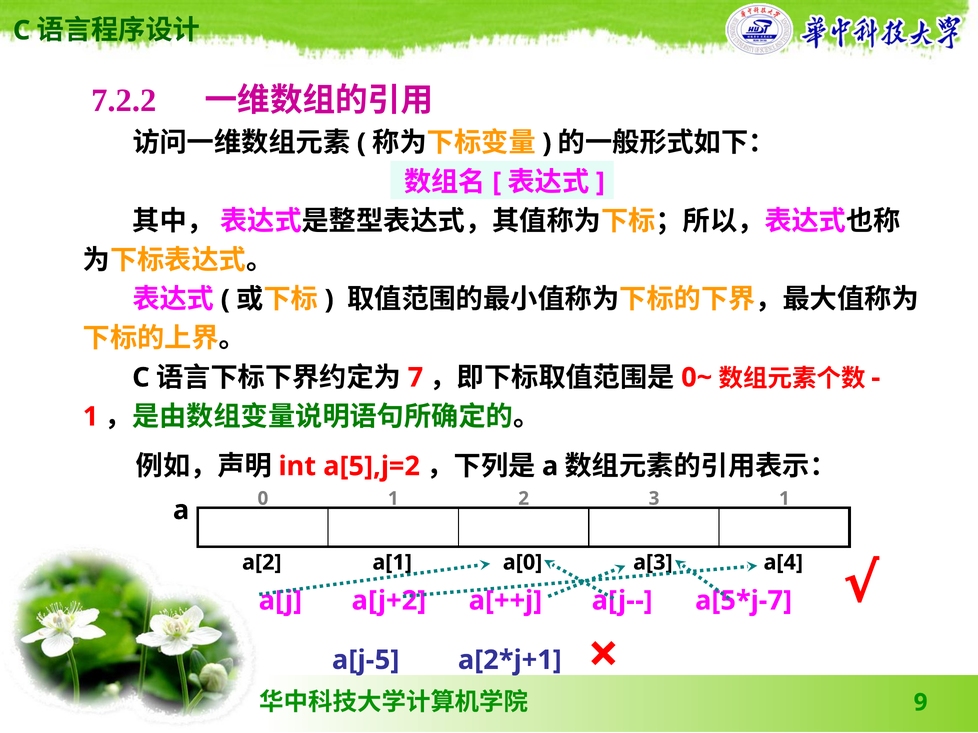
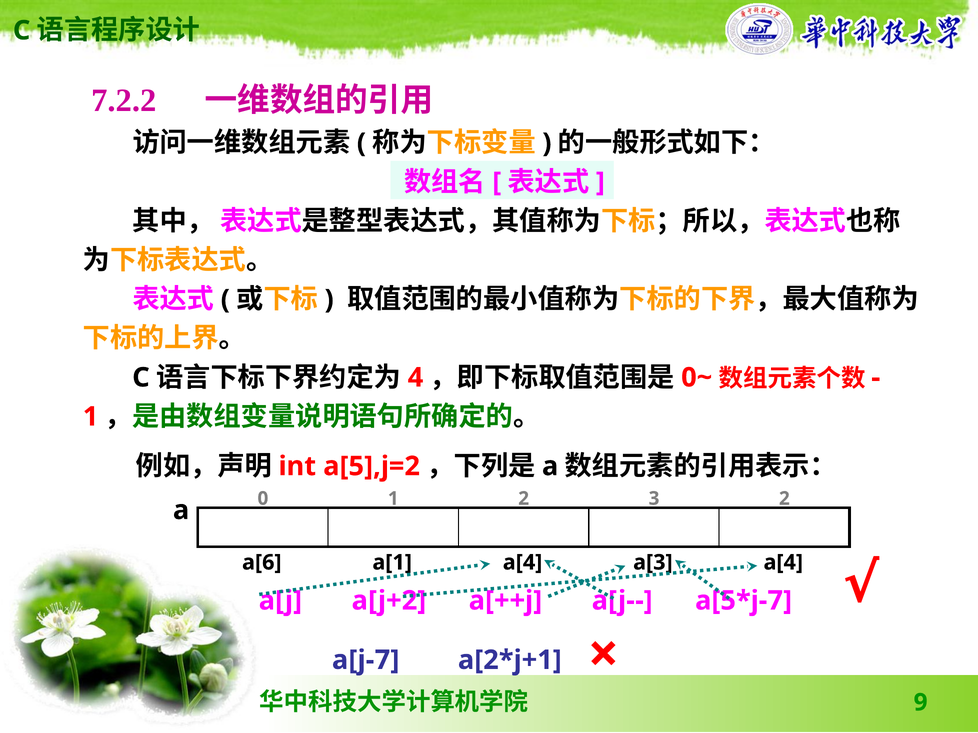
7: 7 -> 4 (415, 378)
3 1: 1 -> 2 (784, 499)
a[2: a[2 -> a[6 (262, 563)
a[1 a[0: a[0 -> a[4 (523, 563)
a[j-5: a[j-5 -> a[j-7 (366, 660)
